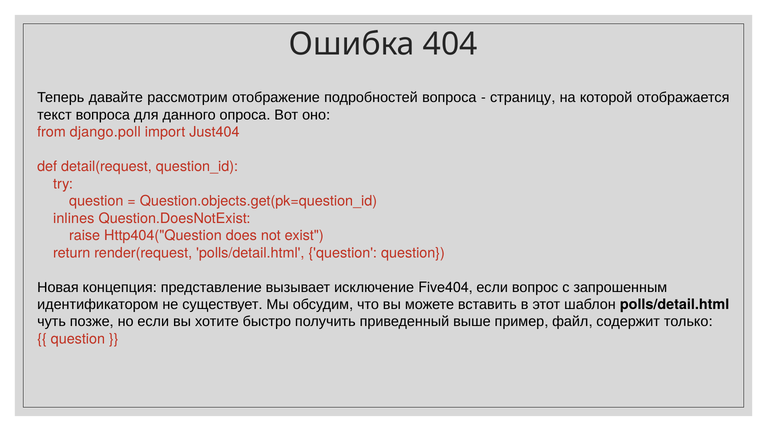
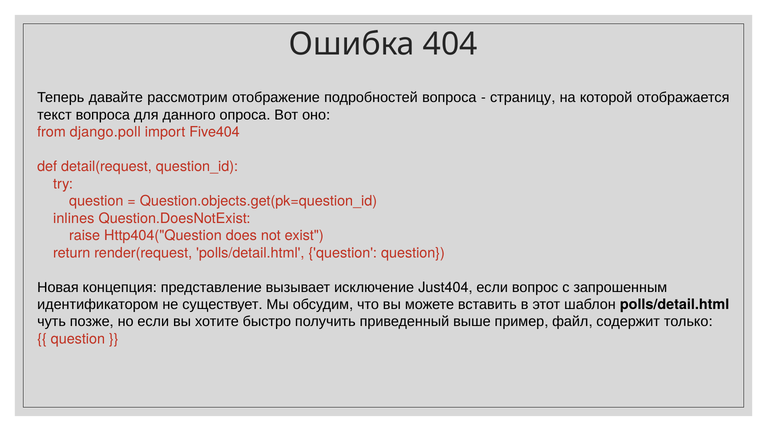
Just404: Just404 -> Five404 (214, 132)
Five404: Five404 -> Just404 (445, 288)
